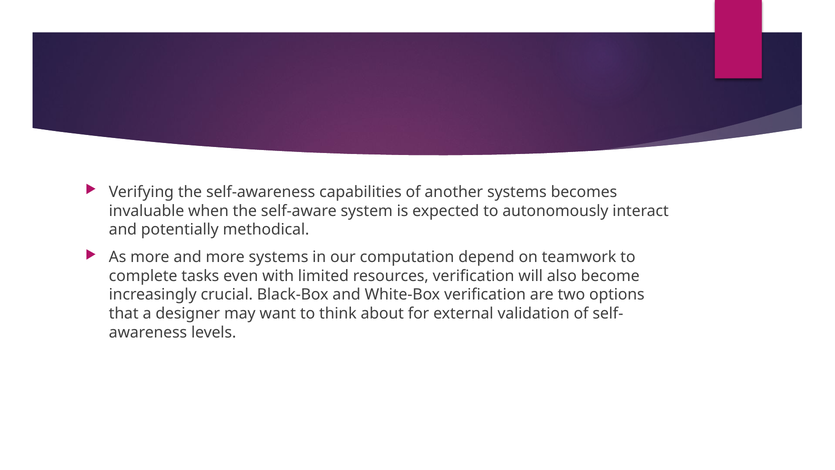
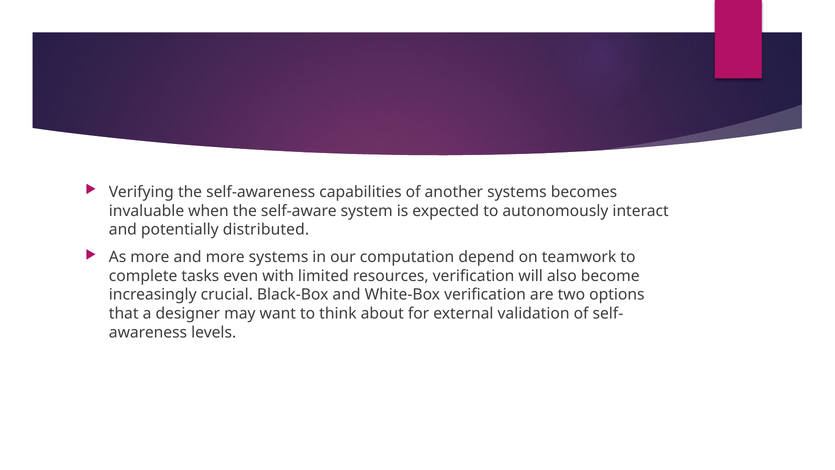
methodical: methodical -> distributed (266, 230)
